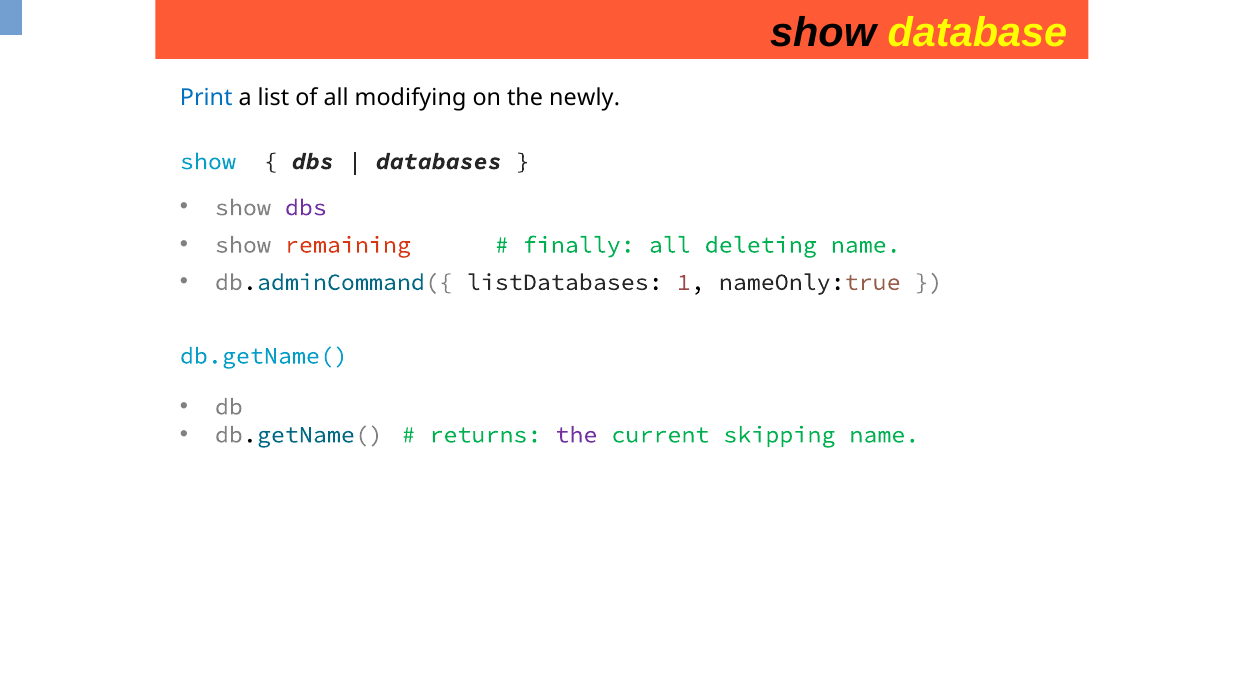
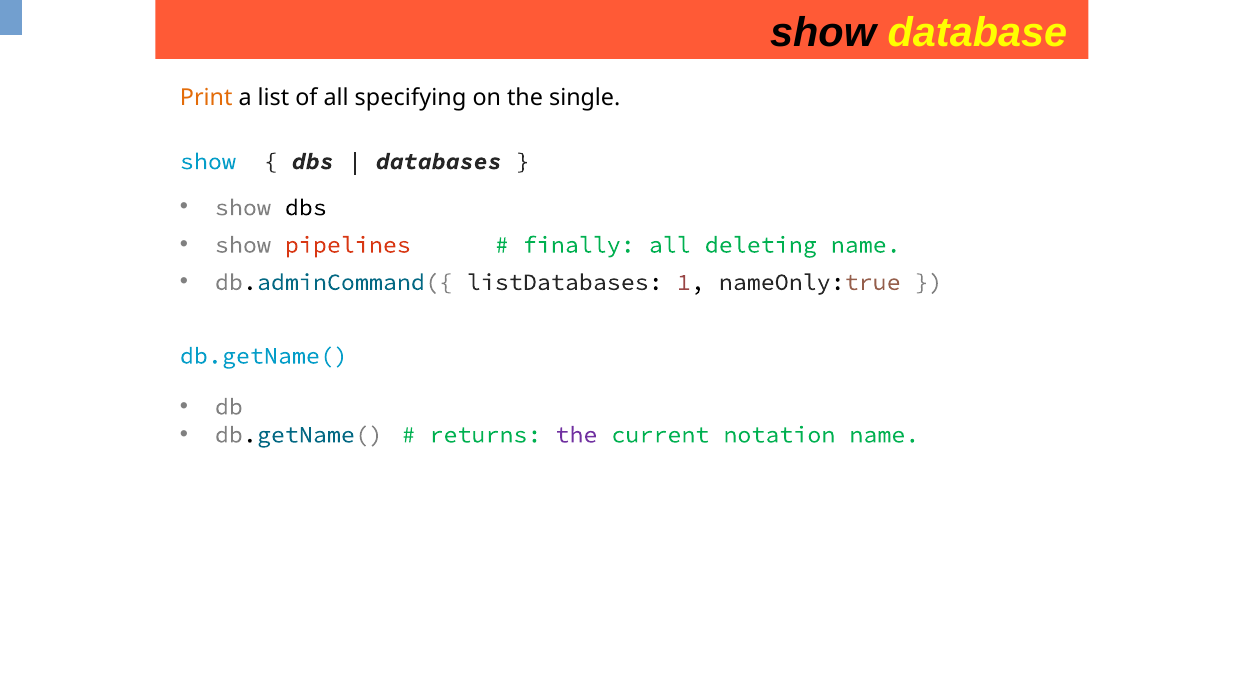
Print colour: blue -> orange (206, 98)
modifying: modifying -> specifying (410, 98)
newly: newly -> single (585, 98)
dbs colour: purple -> black (306, 207)
remaining: remaining -> pipelines (348, 245)
skipping: skipping -> notation (779, 435)
